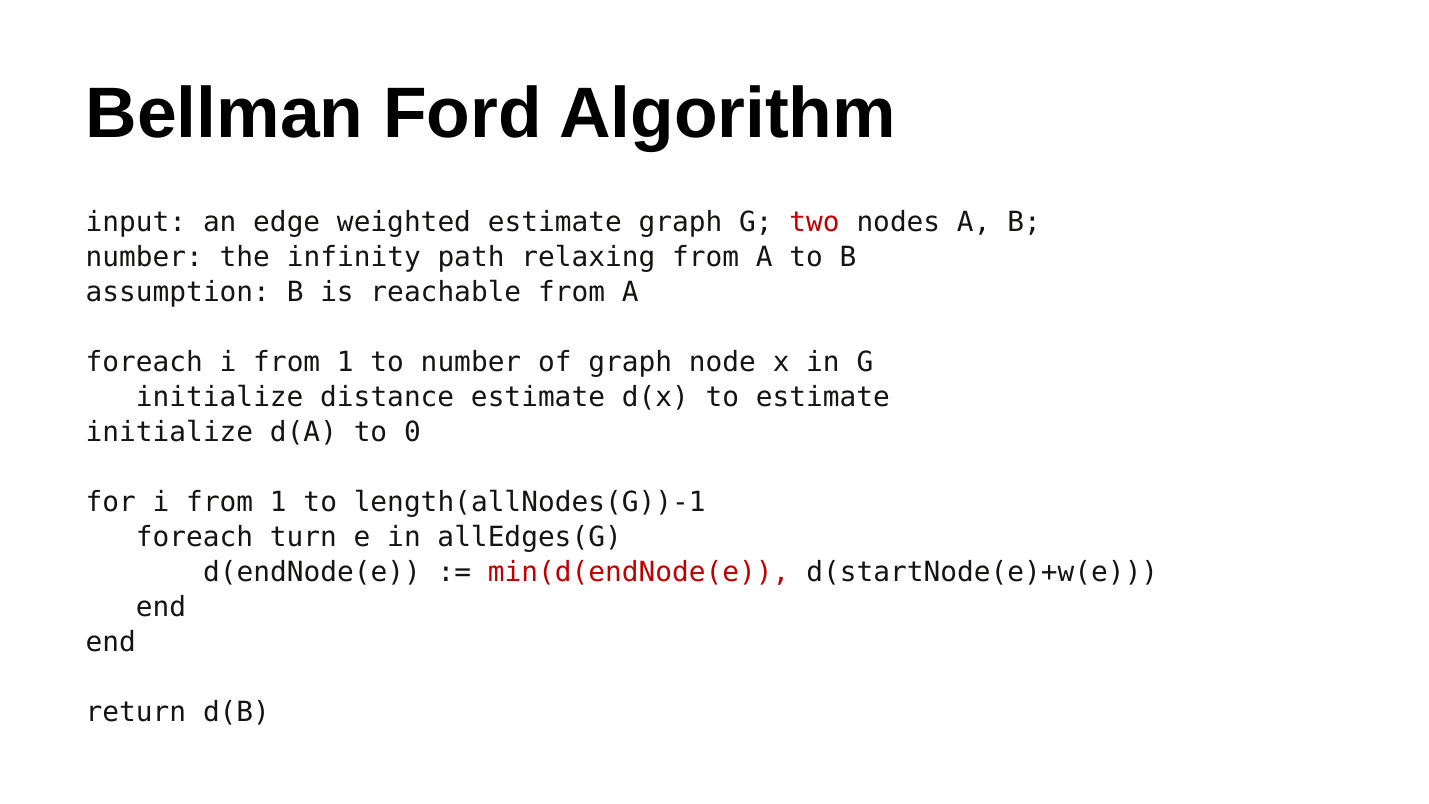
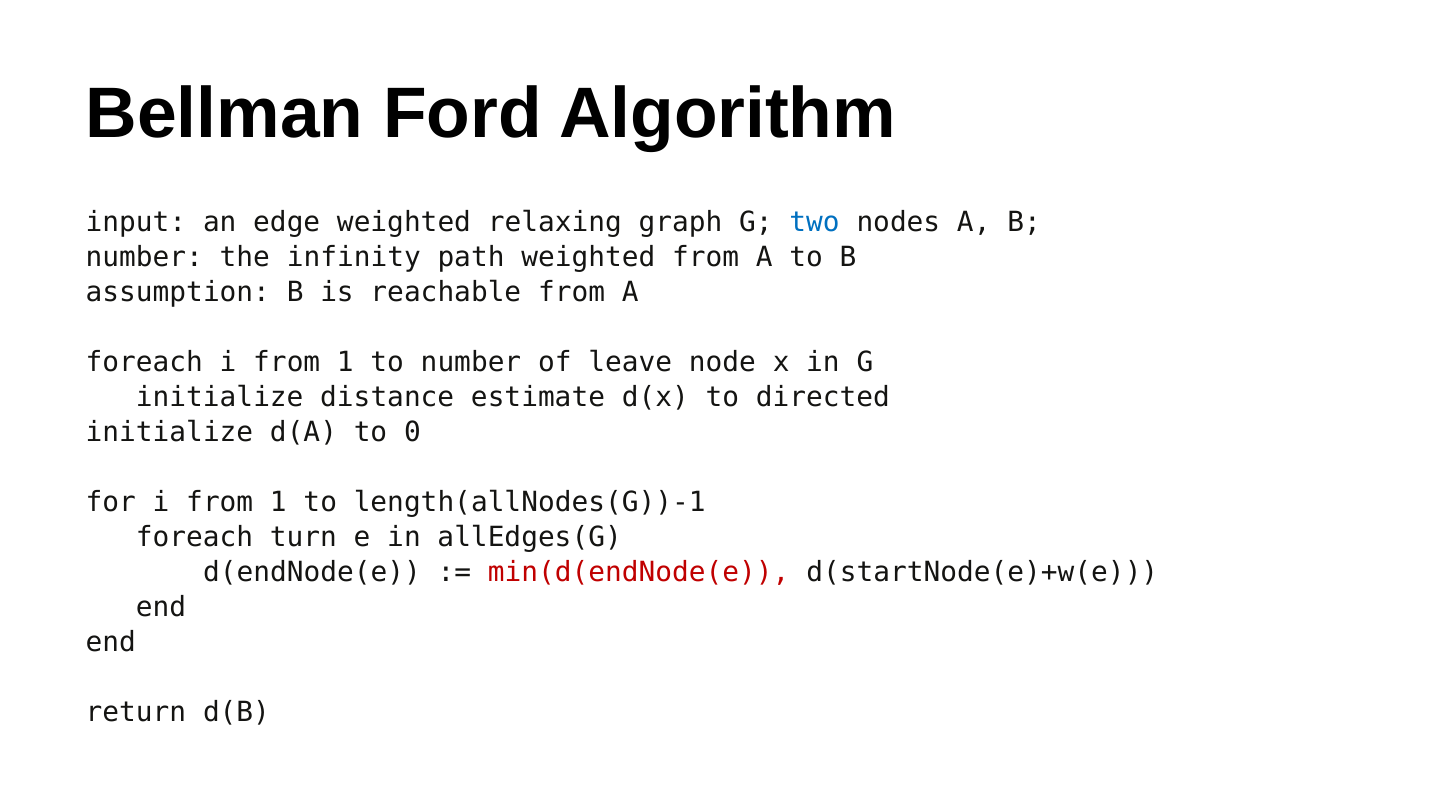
weighted estimate: estimate -> relaxing (555, 222)
two colour: red -> blue (815, 222)
path relaxing: relaxing -> weighted (588, 257)
of graph: graph -> leave (630, 362)
to estimate: estimate -> directed (823, 397)
